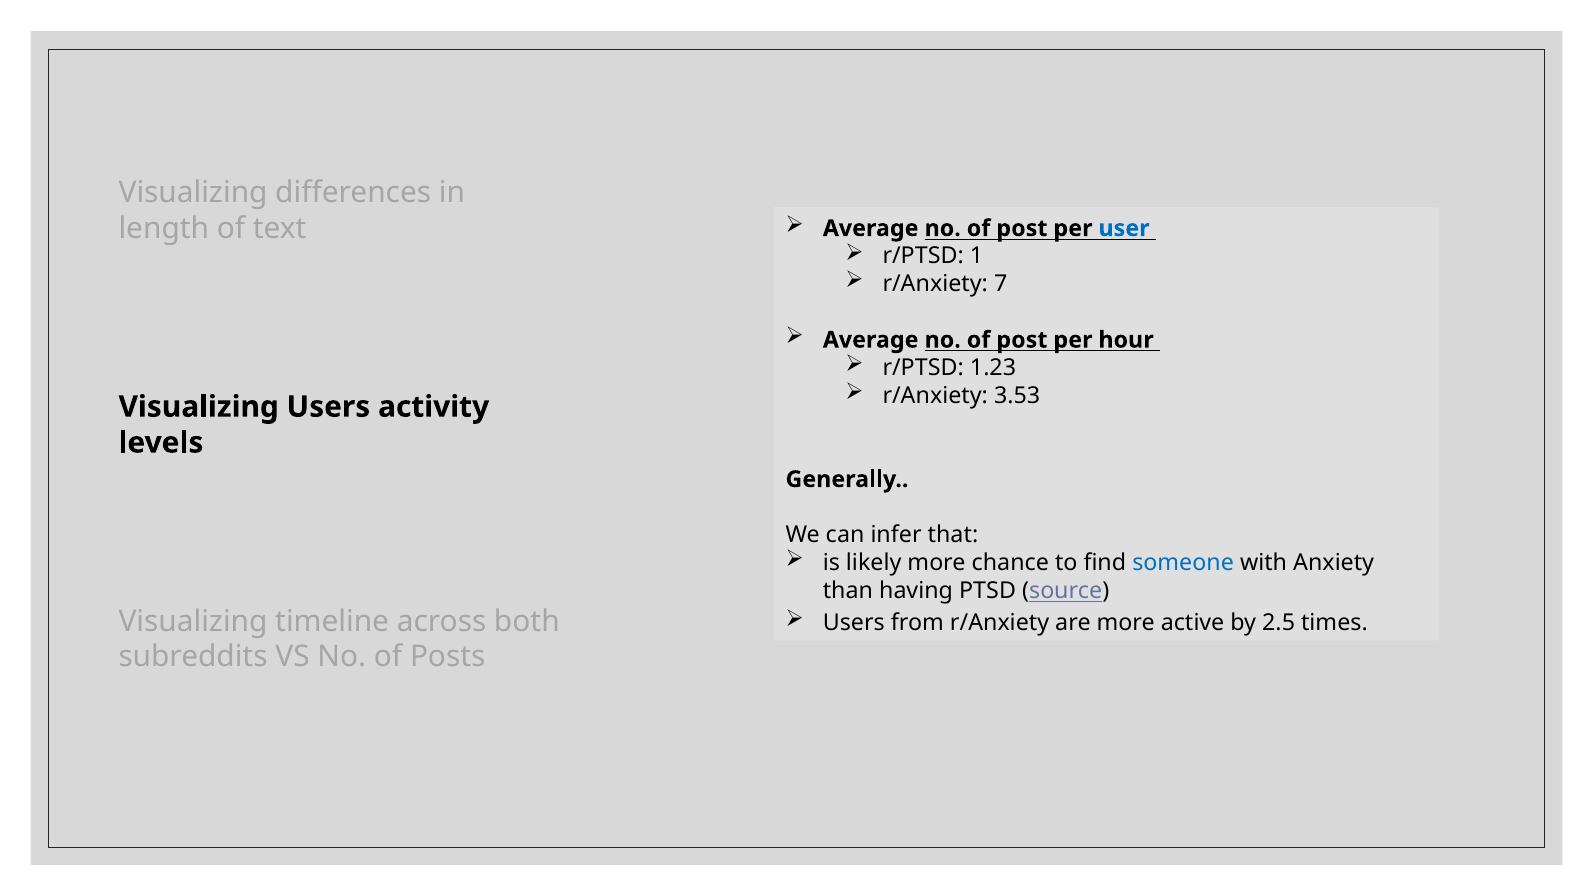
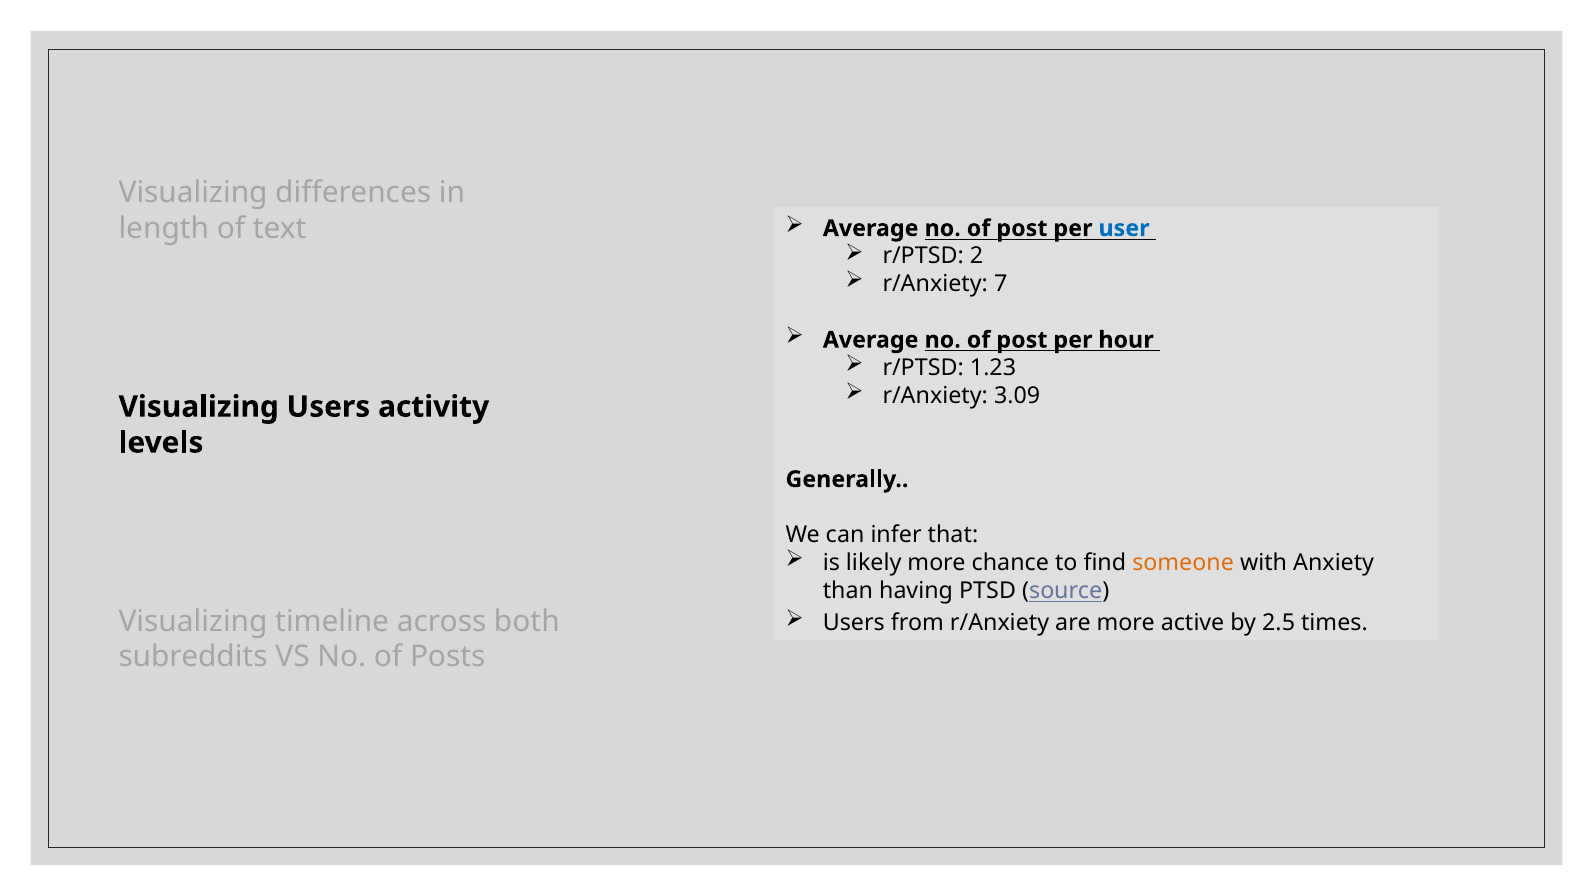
1: 1 -> 2 (977, 256)
3.53: 3.53 -> 3.09 (1017, 396)
someone colour: blue -> orange (1183, 563)
